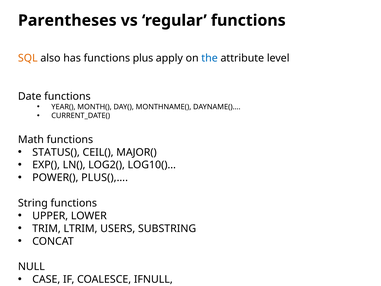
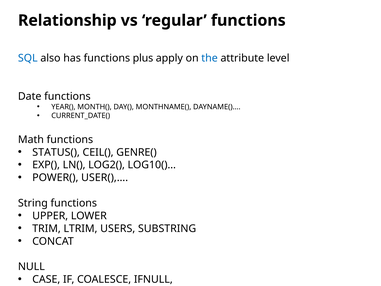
Parentheses: Parentheses -> Relationship (67, 20)
SQL colour: orange -> blue (28, 58)
MAJOR(: MAJOR( -> GENRE( (137, 152)
PLUS(),…: PLUS(),… -> USER(),… (105, 178)
